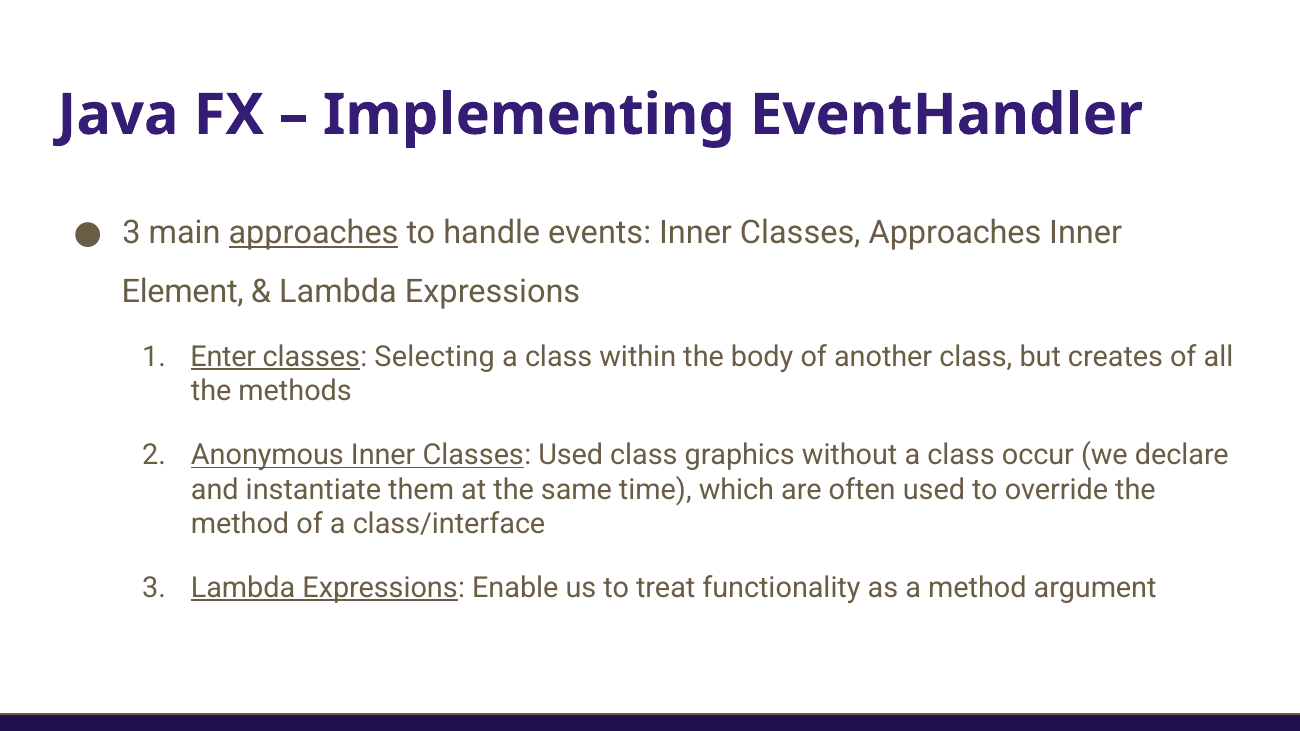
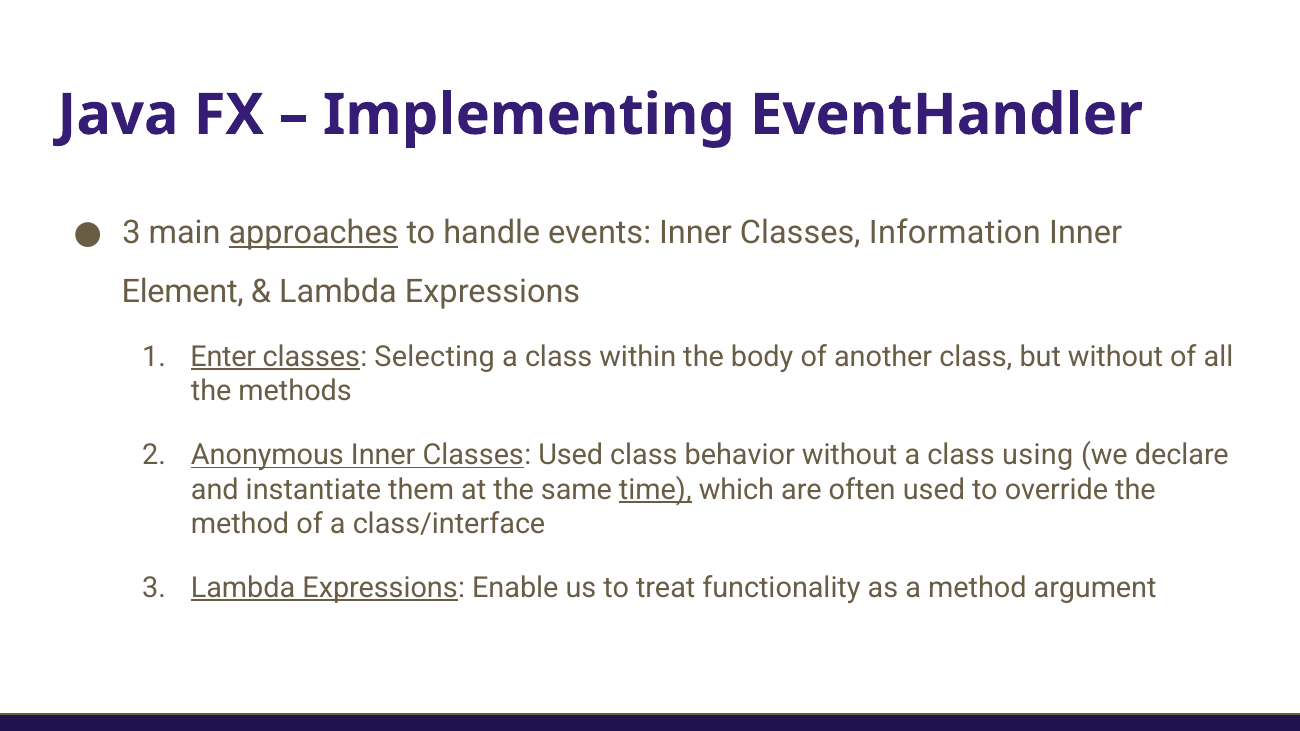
Classes Approaches: Approaches -> Information (955, 233)
but creates: creates -> without (1116, 357)
graphics: graphics -> behavior (740, 455)
occur: occur -> using (1038, 455)
time underline: none -> present (655, 490)
